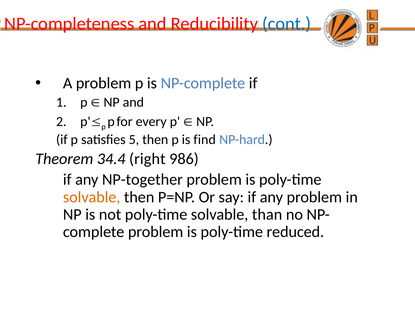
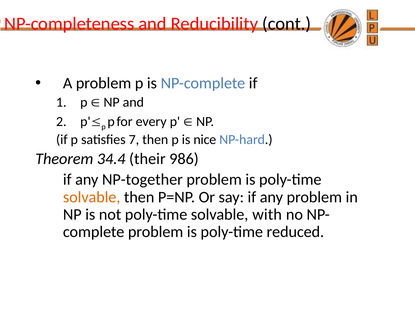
cont colour: blue -> black (287, 24)
5: 5 -> 7 (134, 140)
find: find -> nice (205, 140)
right: right -> their (147, 159)
than: than -> with (267, 215)
